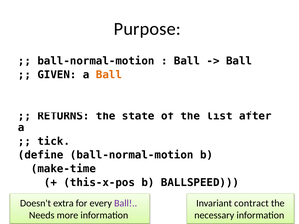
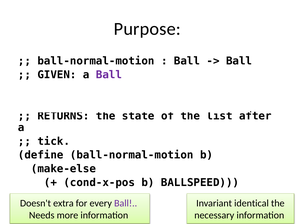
Ball colour: orange -> purple (109, 75)
make-time: make-time -> make-else (63, 169)
this-x-pos: this-x-pos -> cond-x-pos (99, 183)
contract: contract -> identical (251, 203)
